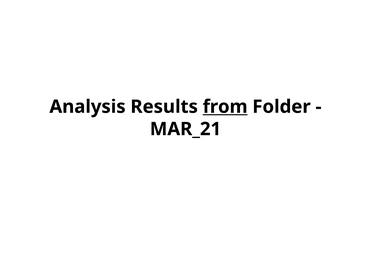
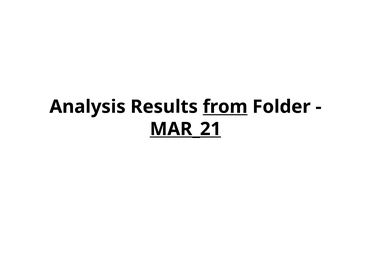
MAR_21 underline: none -> present (185, 129)
